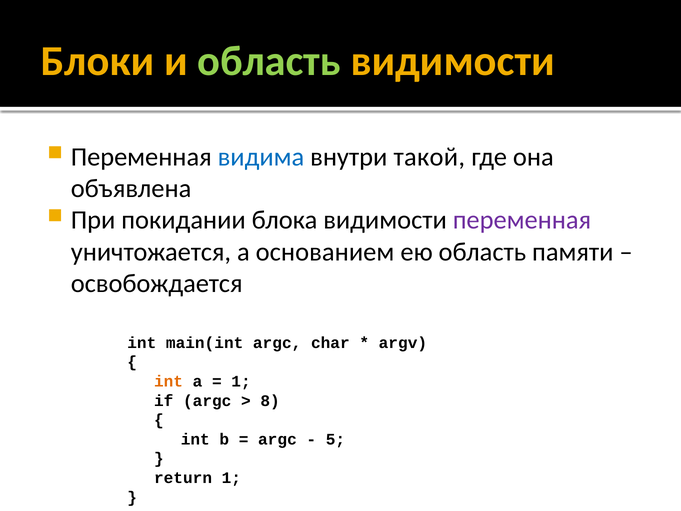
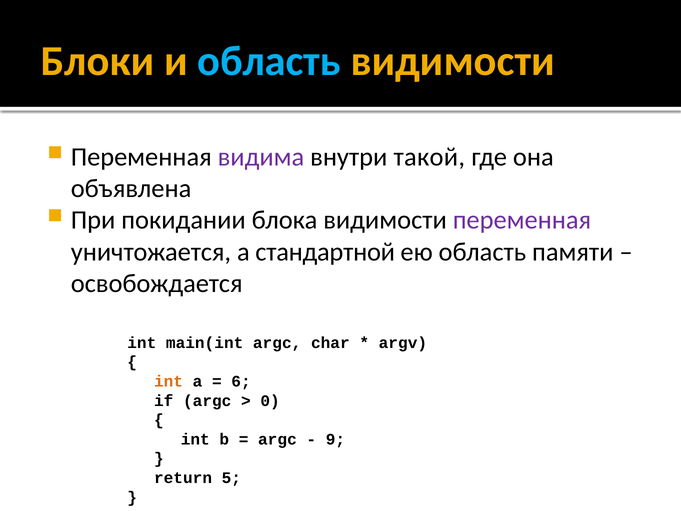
область colour: light green -> light blue (269, 61)
видима colour: blue -> purple (261, 157)
основанием: основанием -> стандартной (325, 252)
1: 1 -> 6 (241, 381)
8: 8 -> 0 (270, 401)
5: 5 -> 9 (335, 439)
return 1: 1 -> 5 (231, 478)
